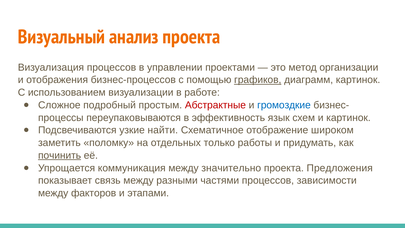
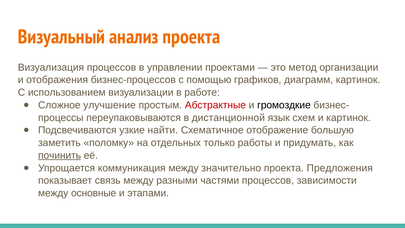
графиков underline: present -> none (258, 80)
подробный: подробный -> улучшение (110, 105)
громоздкие colour: blue -> black (284, 105)
эффективность: эффективность -> дистанционной (228, 118)
широком: широком -> большую (332, 130)
факторов: факторов -> основные (94, 193)
